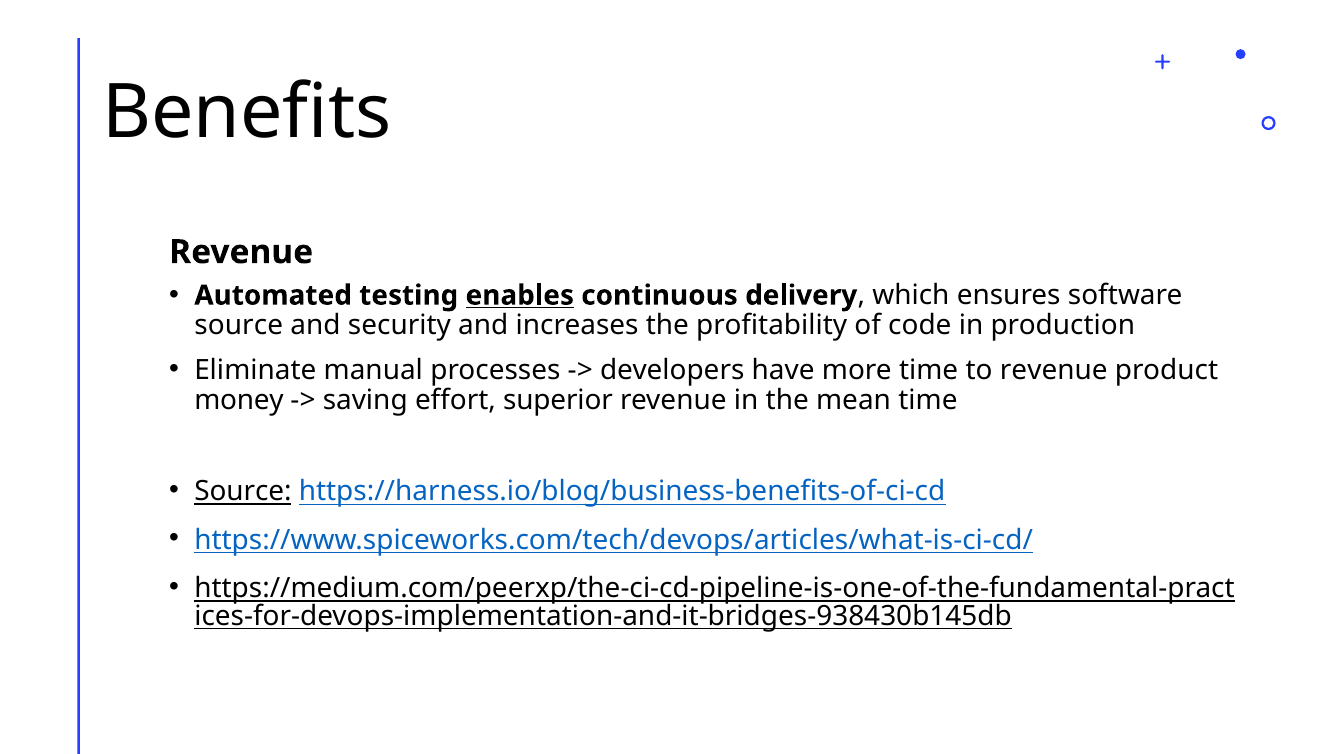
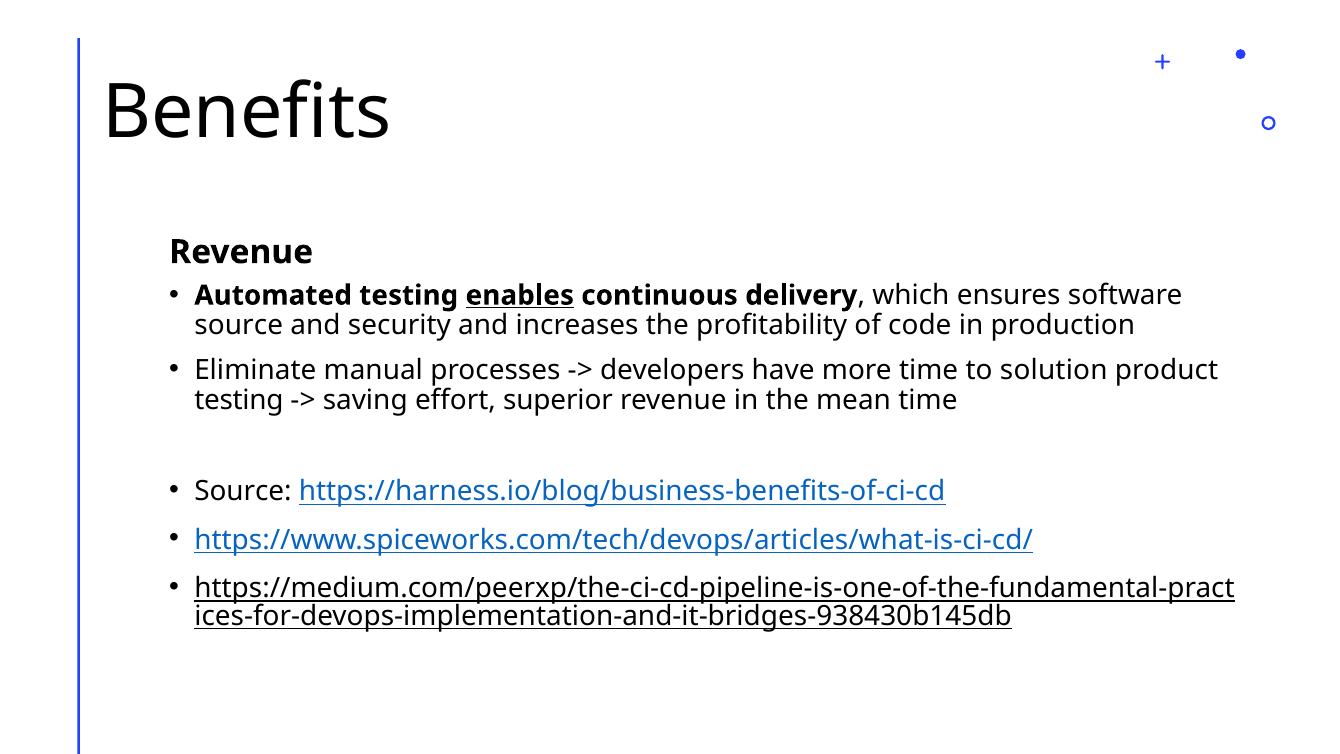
to revenue: revenue -> solution (1054, 370)
money: money -> testing (239, 400)
Source underline: present -> none (243, 491)
